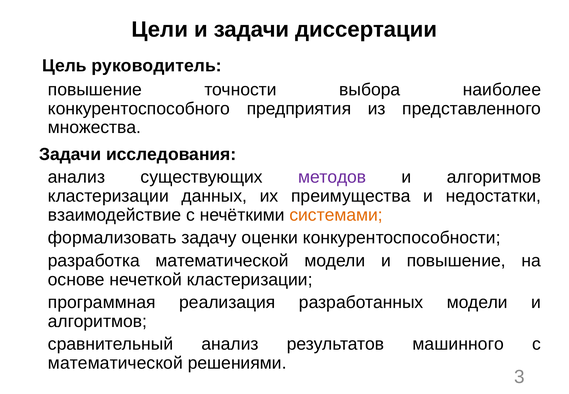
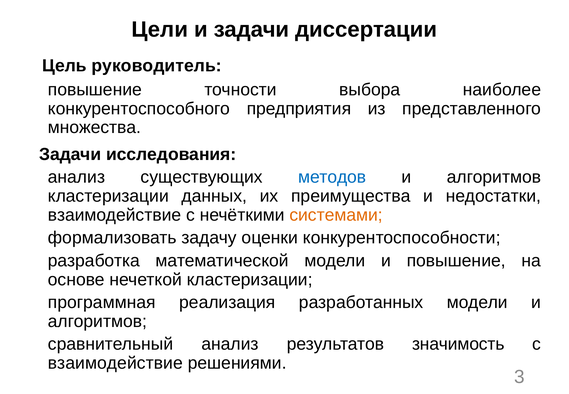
методов colour: purple -> blue (332, 177)
машинного: машинного -> значимость (458, 344)
математической: математической -> взаимодействие (115, 363)
